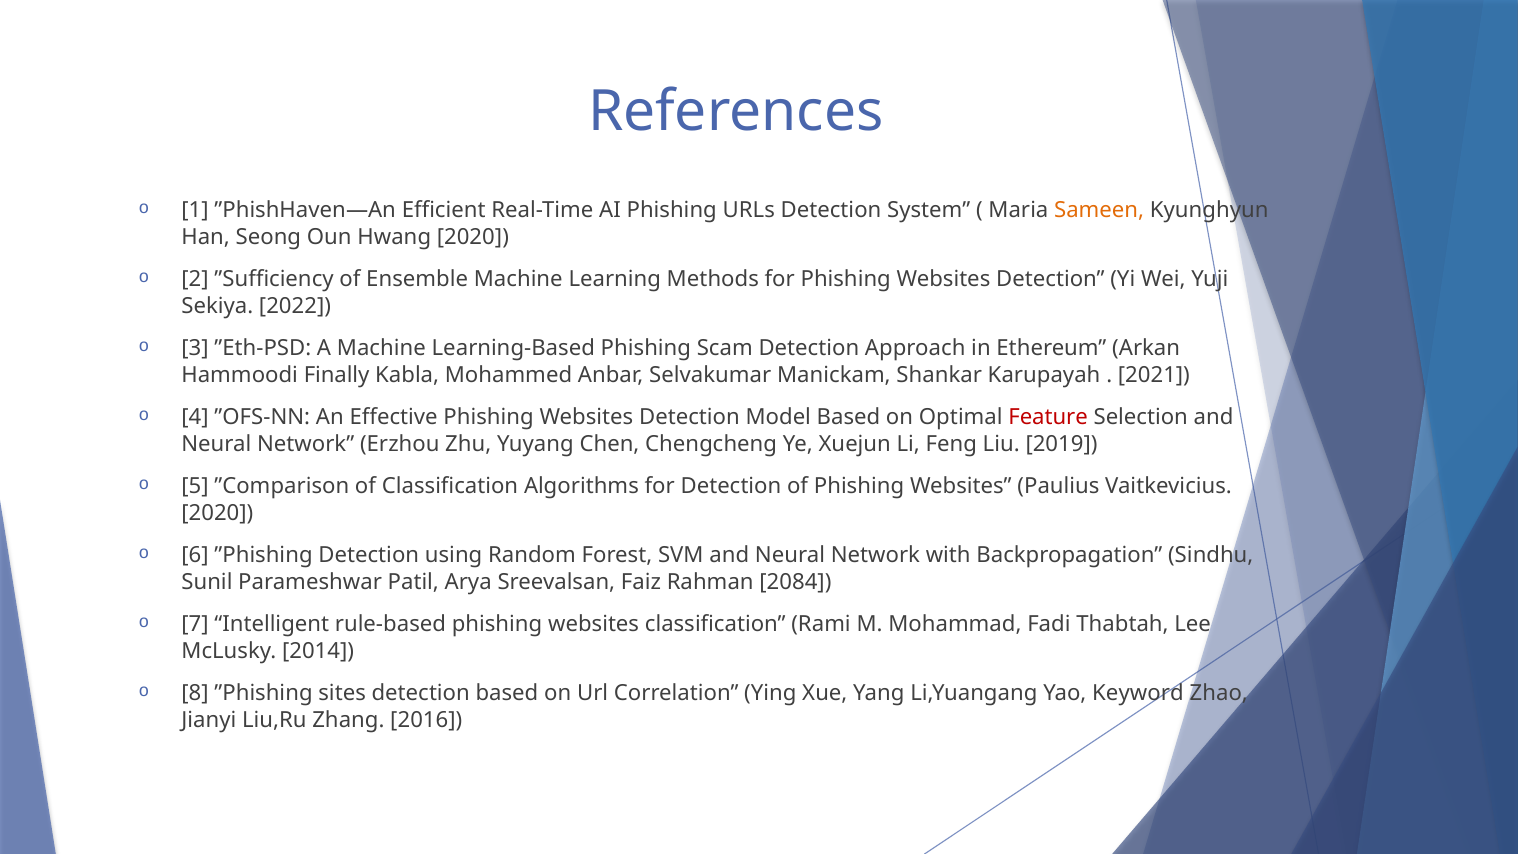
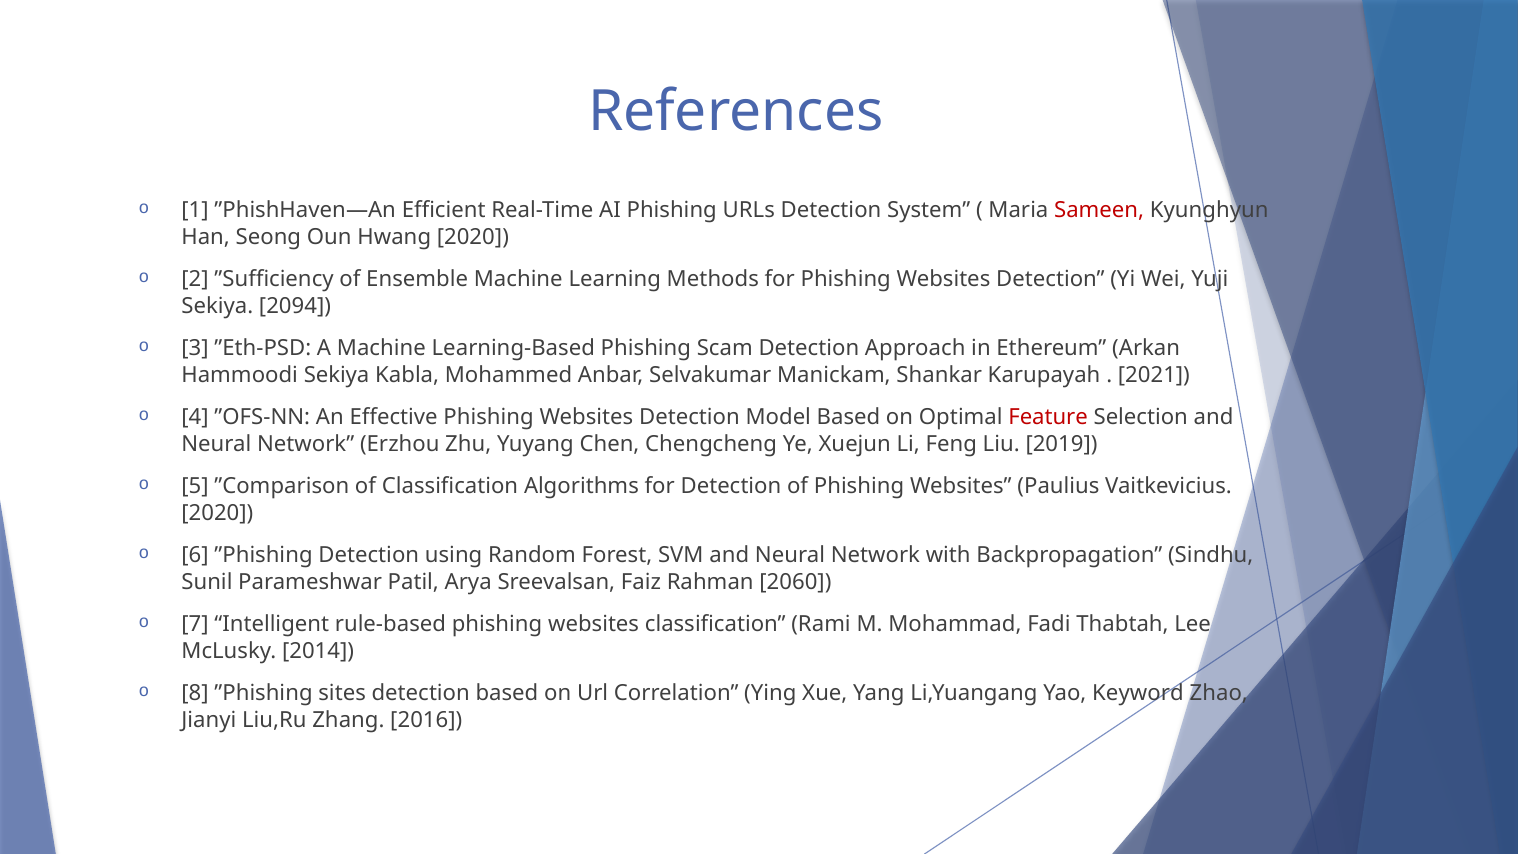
Sameen colour: orange -> red (1099, 210)
2022: 2022 -> 2094 (295, 306)
Hammoodi Finally: Finally -> Sekiya (337, 375)
2084: 2084 -> 2060 (795, 582)
